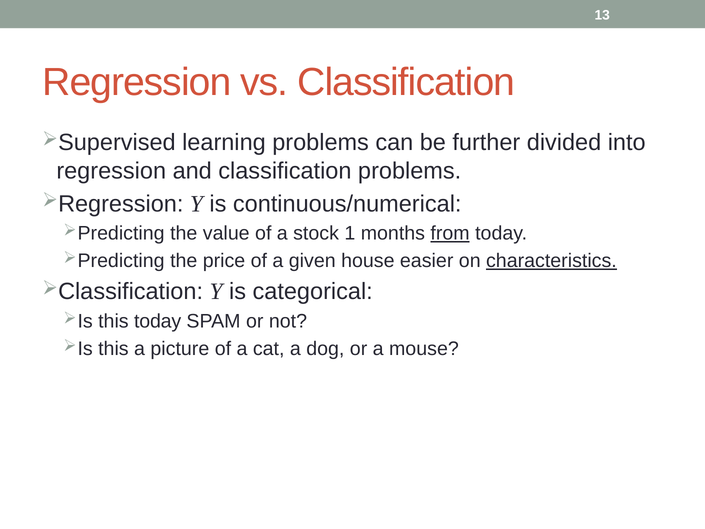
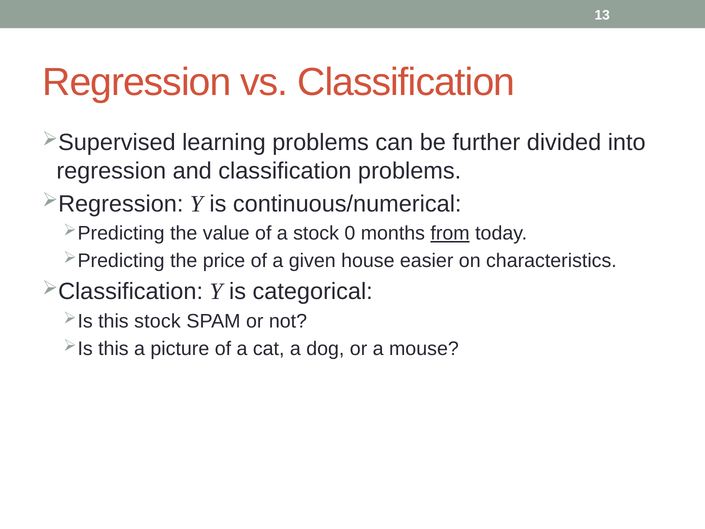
1: 1 -> 0 (350, 233)
characteristics underline: present -> none (551, 261)
this today: today -> stock (157, 321)
